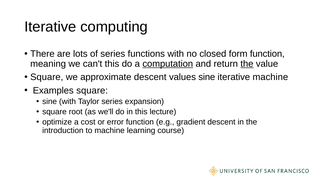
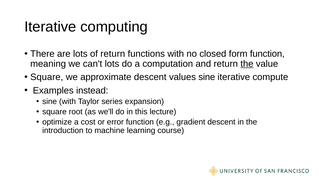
of series: series -> return (113, 54)
can't this: this -> lots (112, 64)
computation underline: present -> none (168, 64)
iterative machine: machine -> compute (270, 77)
Examples square: square -> instead (92, 91)
